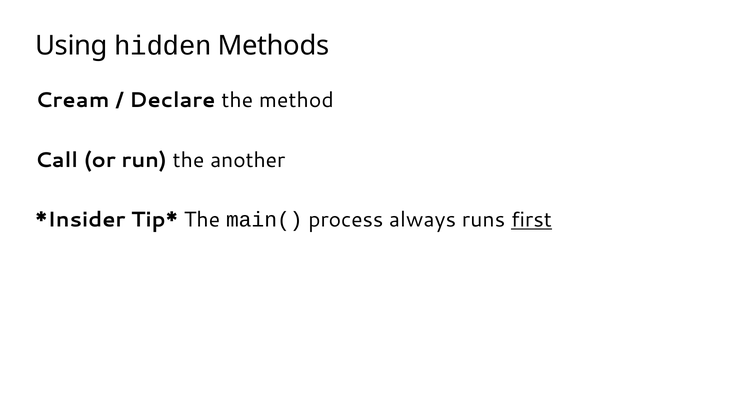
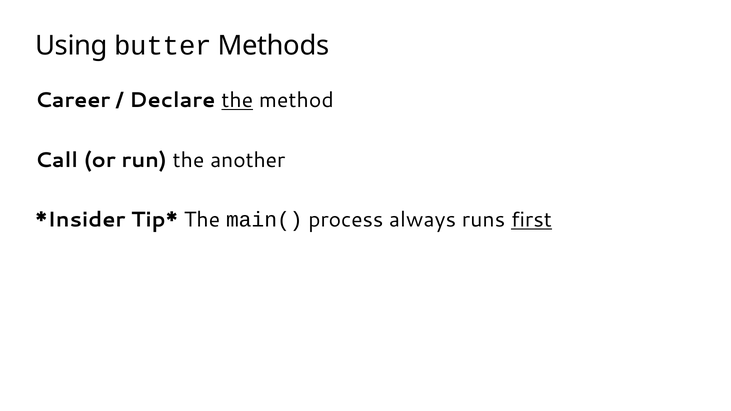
hidden: hidden -> butter (163, 46)
Cream: Cream -> Career (73, 100)
the underline: none -> present (237, 100)
